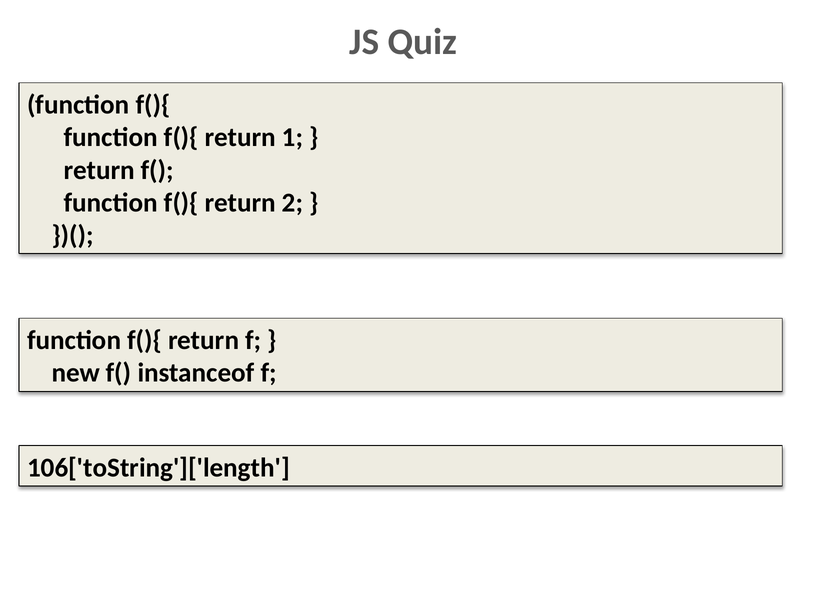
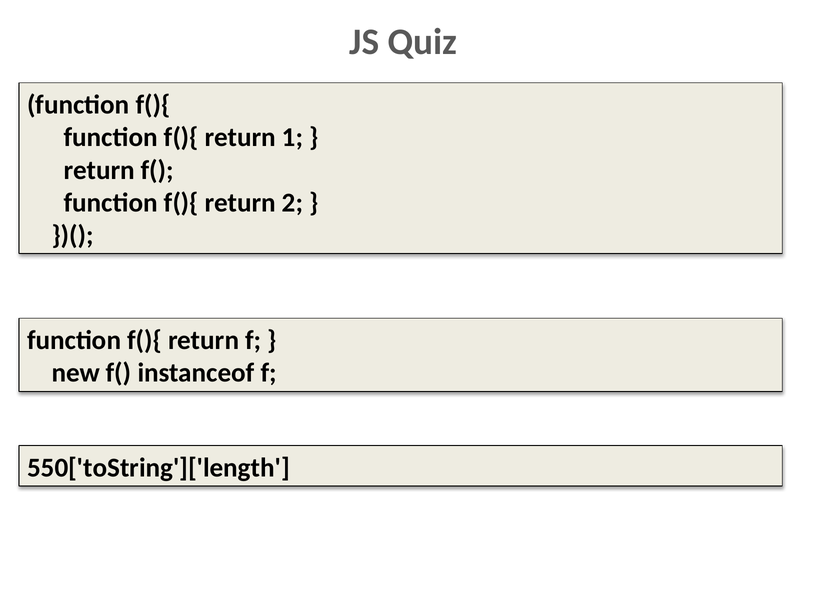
106['toString']['length: 106['toString']['length -> 550['toString']['length (158, 467)
